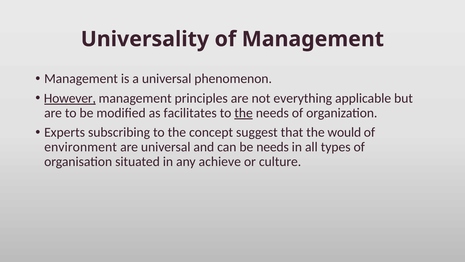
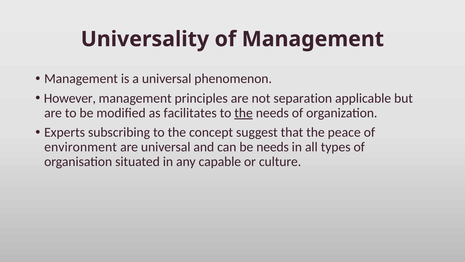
However underline: present -> none (70, 98)
everything: everything -> separation (303, 98)
would: would -> peace (344, 132)
achieve: achieve -> capable (220, 162)
